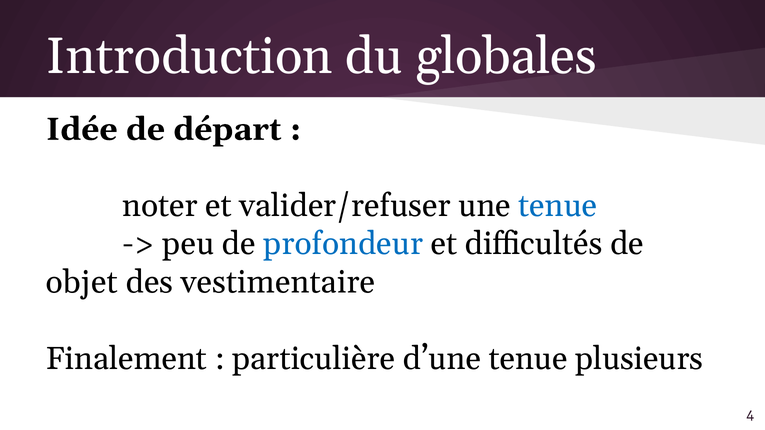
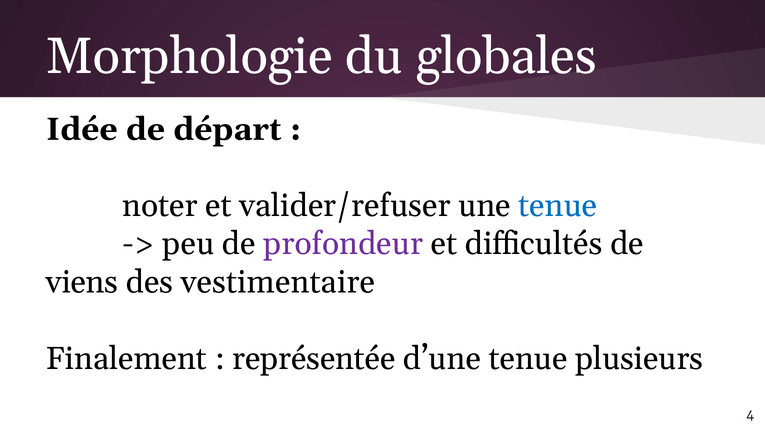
Introduction: Introduction -> Morphologie (189, 57)
profondeur colour: blue -> purple (343, 244)
objet: objet -> viens (82, 282)
particulière: particulière -> représentée (314, 359)
